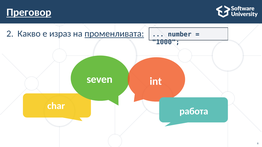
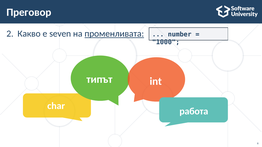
Преговор underline: present -> none (29, 12)
израз: израз -> seven (60, 34)
seven: seven -> типът (100, 79)
